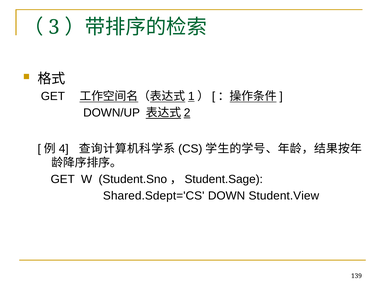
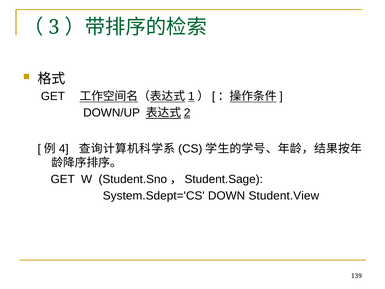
Shared.Sdept='CS: Shared.Sdept='CS -> System.Sdept='CS (154, 196)
